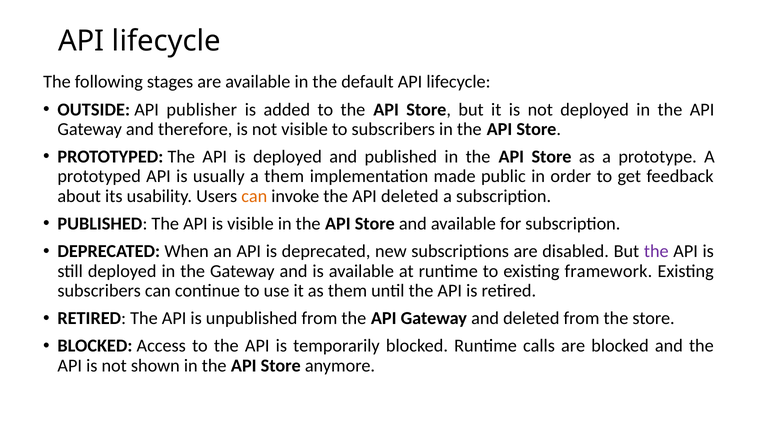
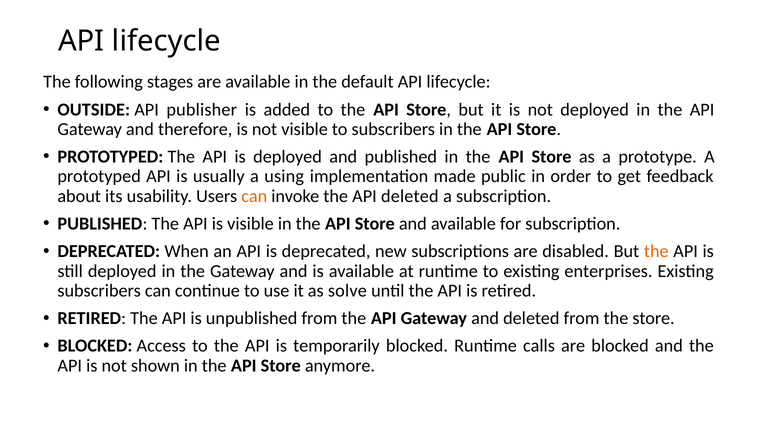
a them: them -> using (284, 176)
the colour: purple -> orange (656, 251)
framework: framework -> enterprises (609, 271)
as them: them -> solve (347, 291)
